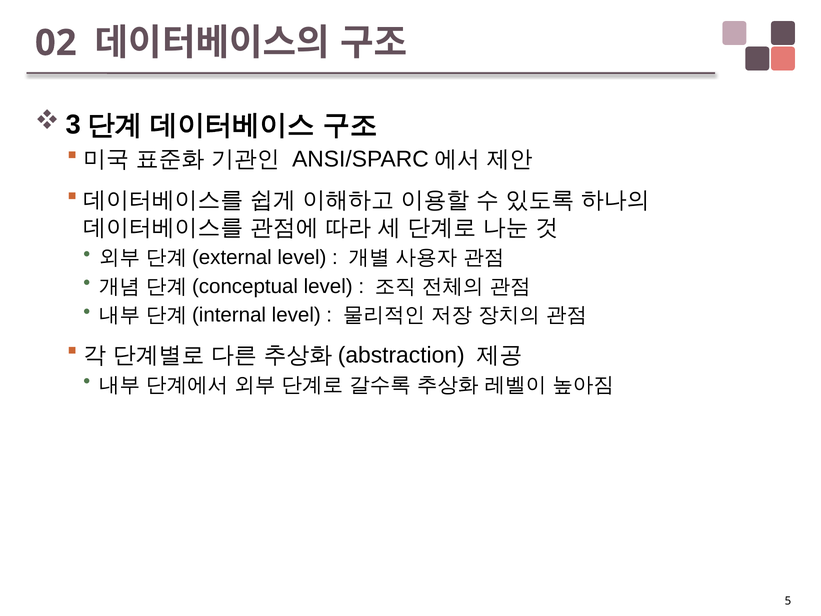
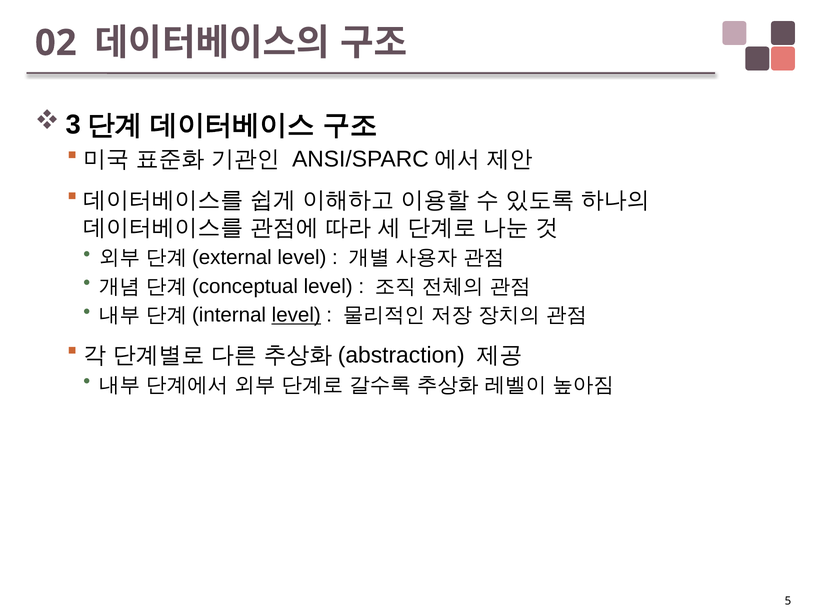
level underline: none -> present (296, 315)
